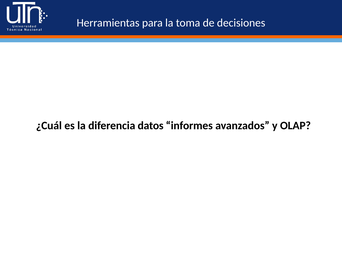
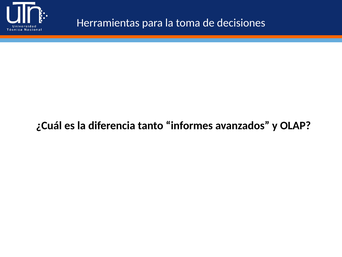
datos: datos -> tanto (151, 125)
